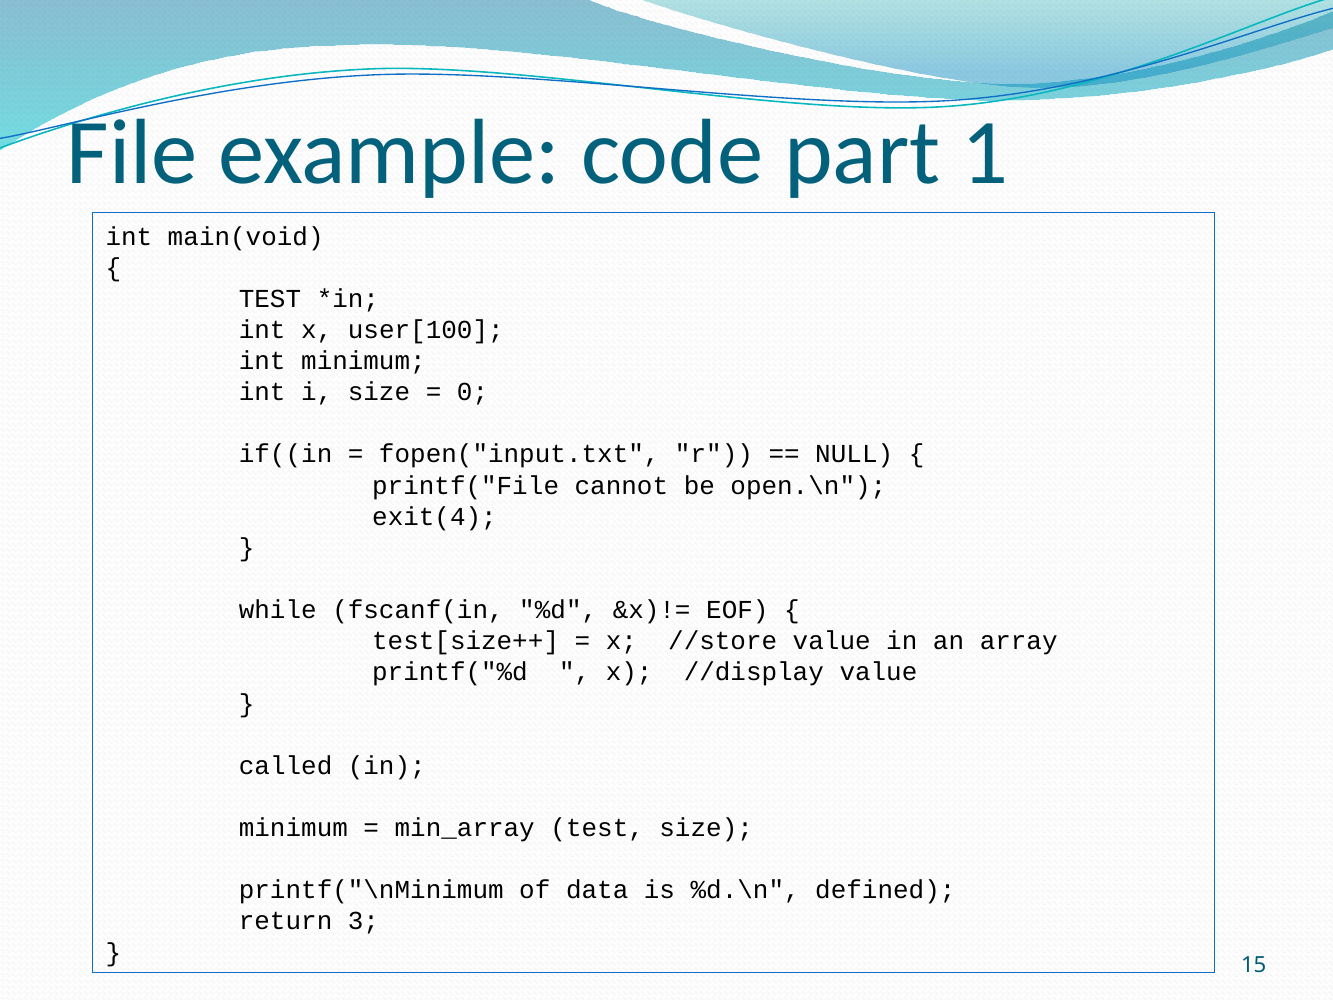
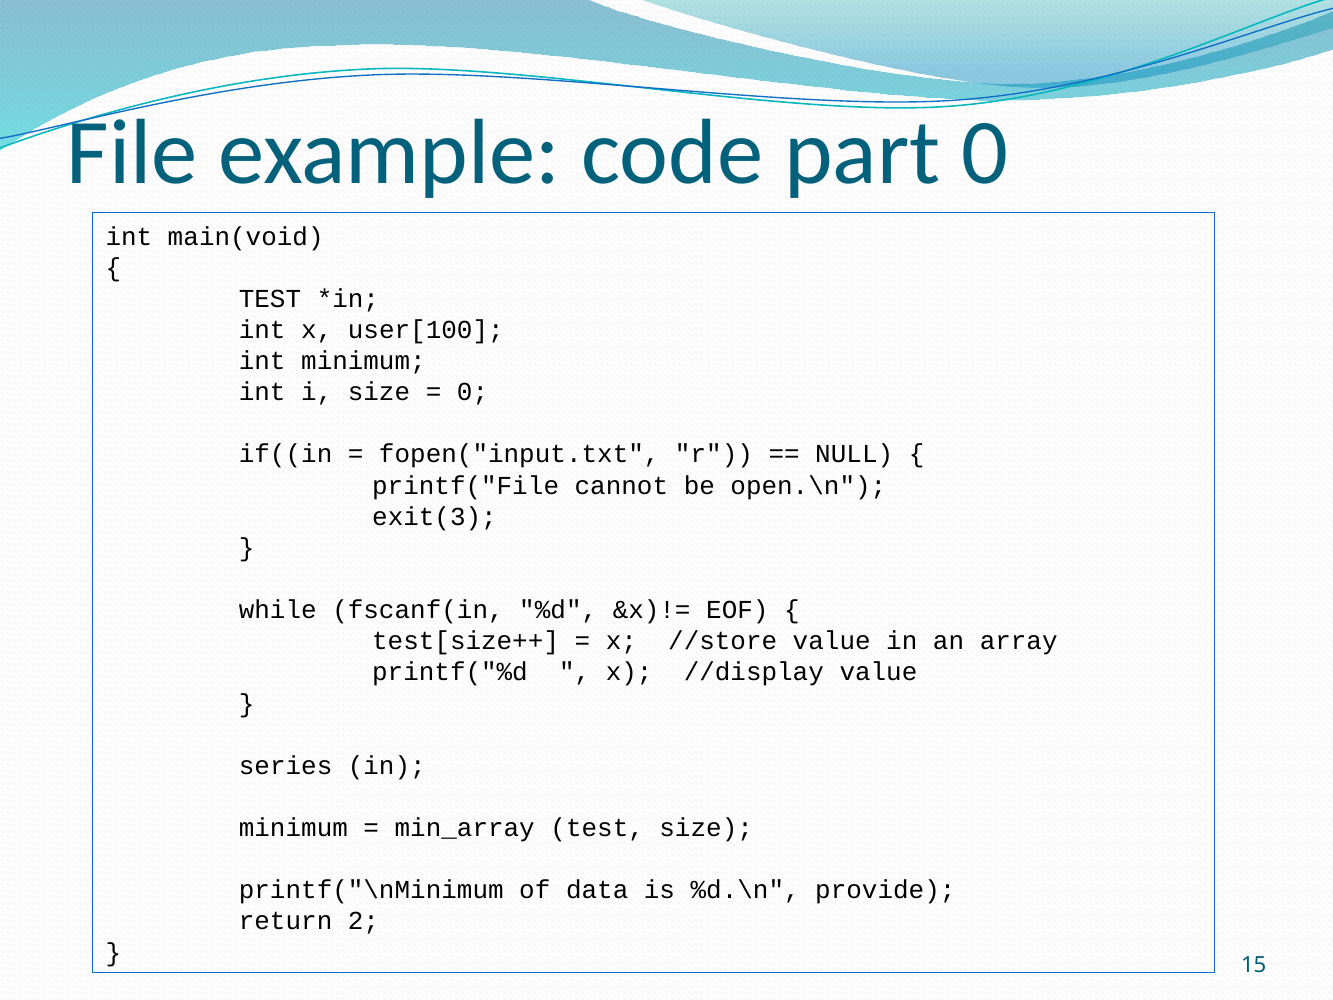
part 1: 1 -> 0 (985, 153)
exit(4: exit(4 -> exit(3 (434, 517)
called: called -> series (286, 766)
defined: defined -> provide (885, 890)
3: 3 -> 2 (363, 921)
